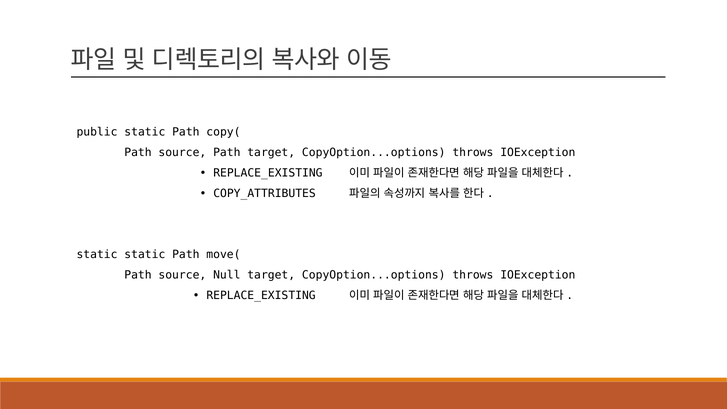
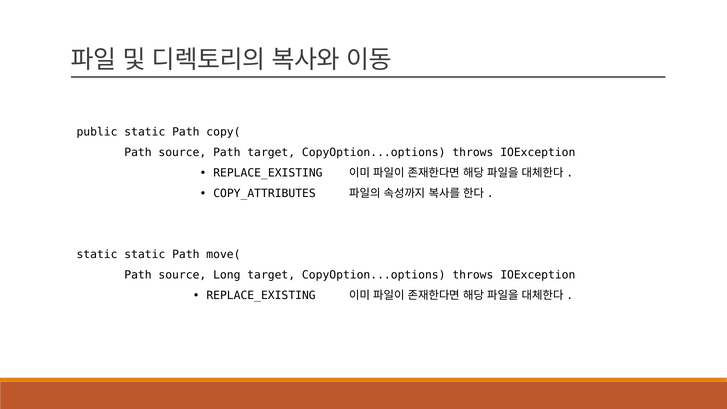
Null: Null -> Long (227, 275)
